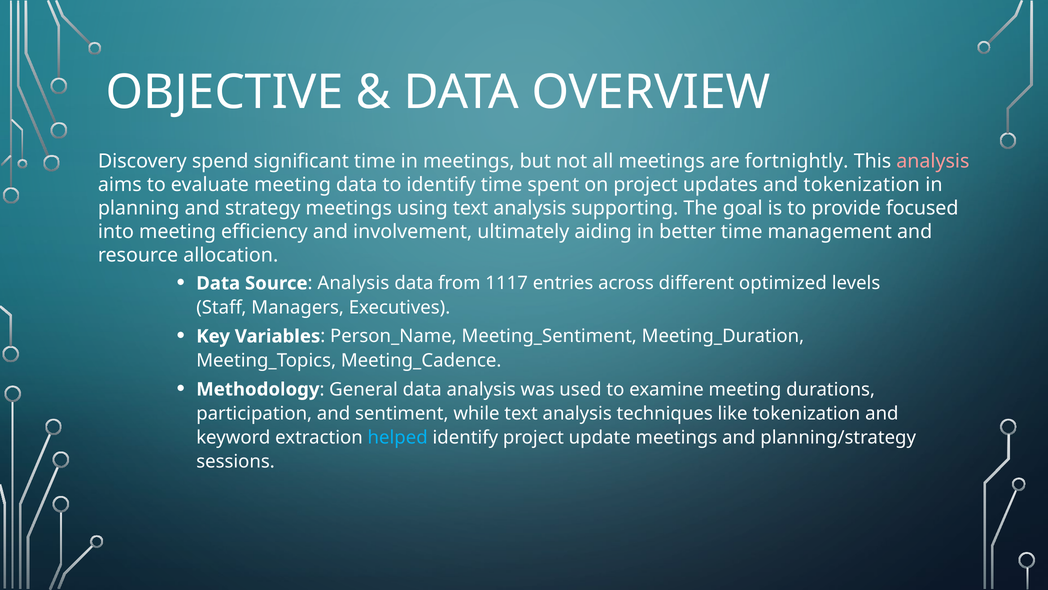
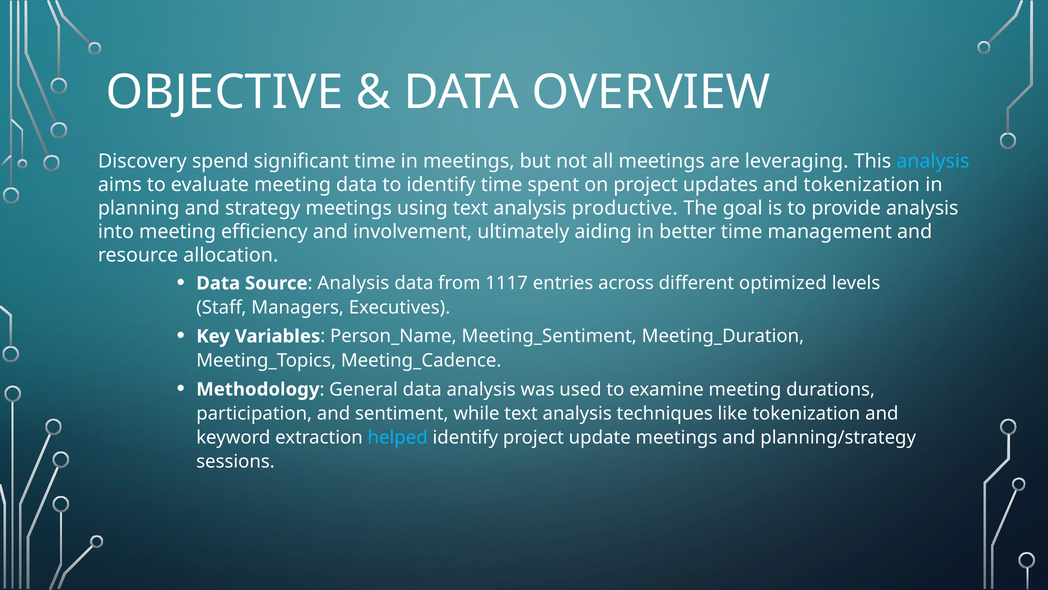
fortnightly: fortnightly -> leveraging (797, 161)
analysis colour: pink -> light blue (933, 161)
supporting: supporting -> productive (625, 208)
provide focused: focused -> analysis (922, 208)
